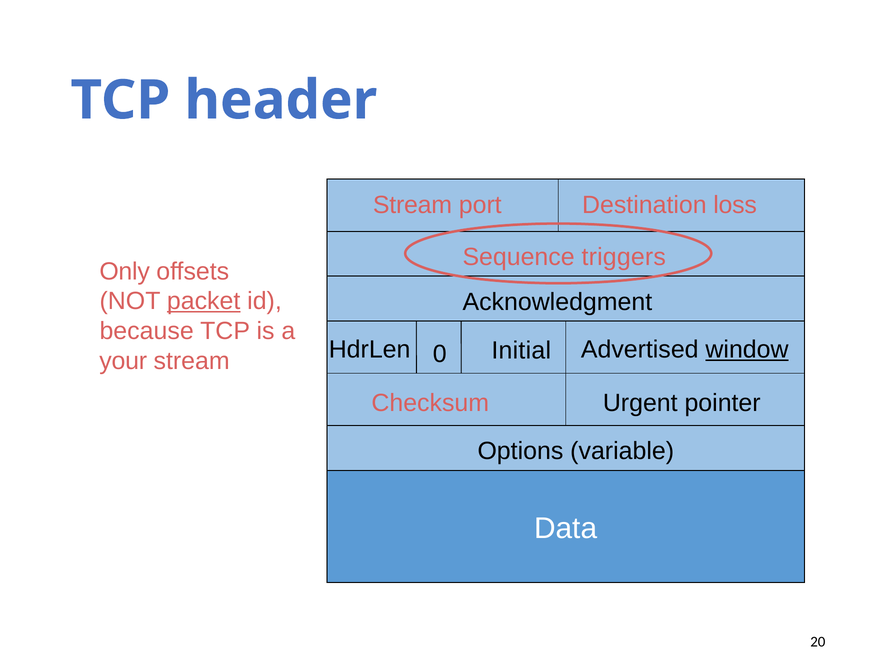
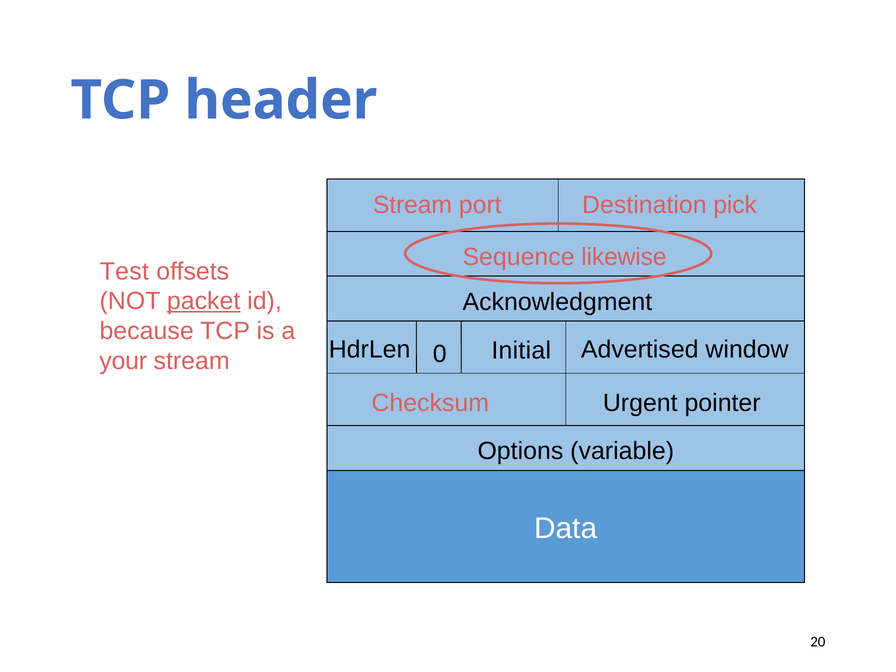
loss: loss -> pick (735, 205)
triggers: triggers -> likewise (624, 257)
Only: Only -> Test (124, 271)
window underline: present -> none (747, 349)
